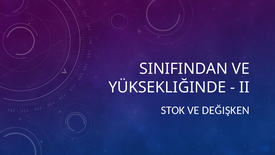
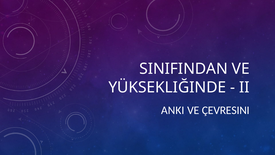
STOK: STOK -> ANKI (173, 110)
DEĞIŞKEN: DEĞIŞKEN -> ÇEVRESINI (226, 110)
